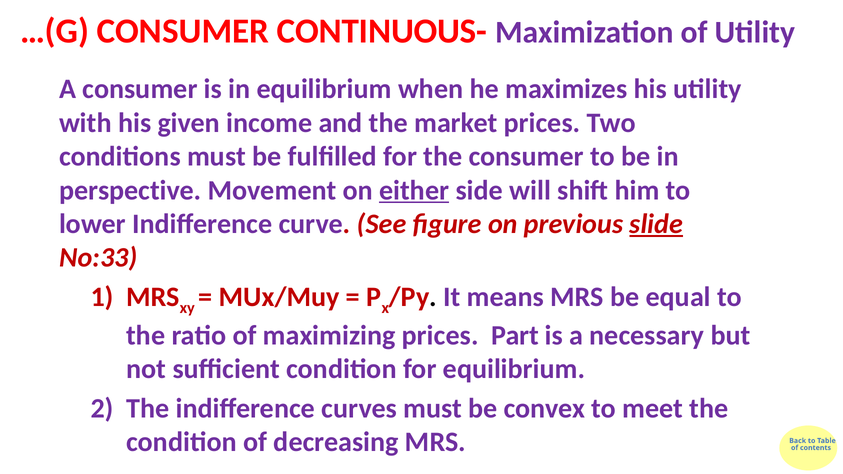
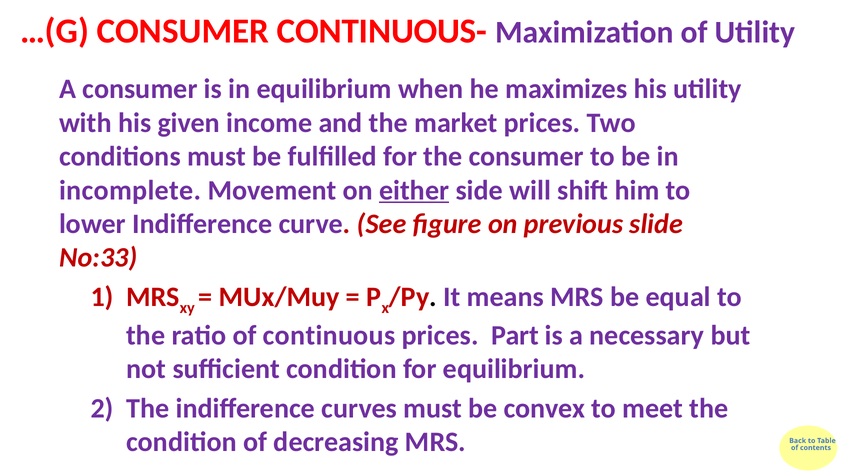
perspective: perspective -> incomplete (130, 190)
slide underline: present -> none (656, 224)
maximizing: maximizing -> continuous (329, 335)
